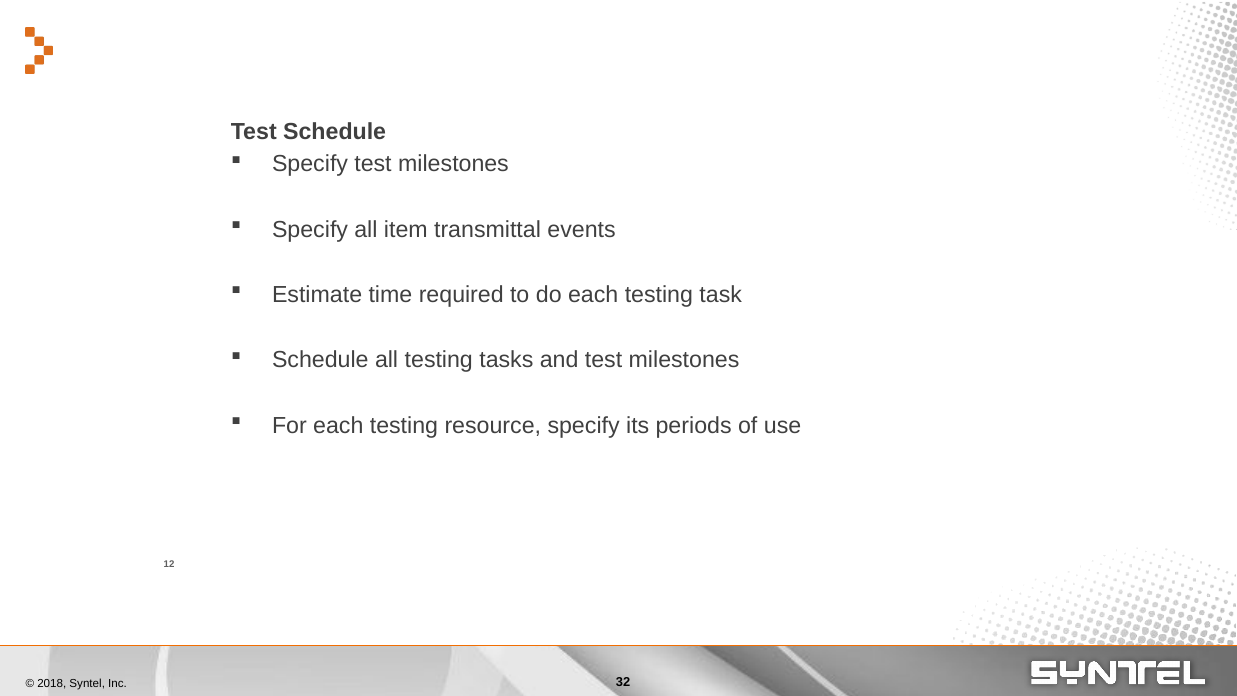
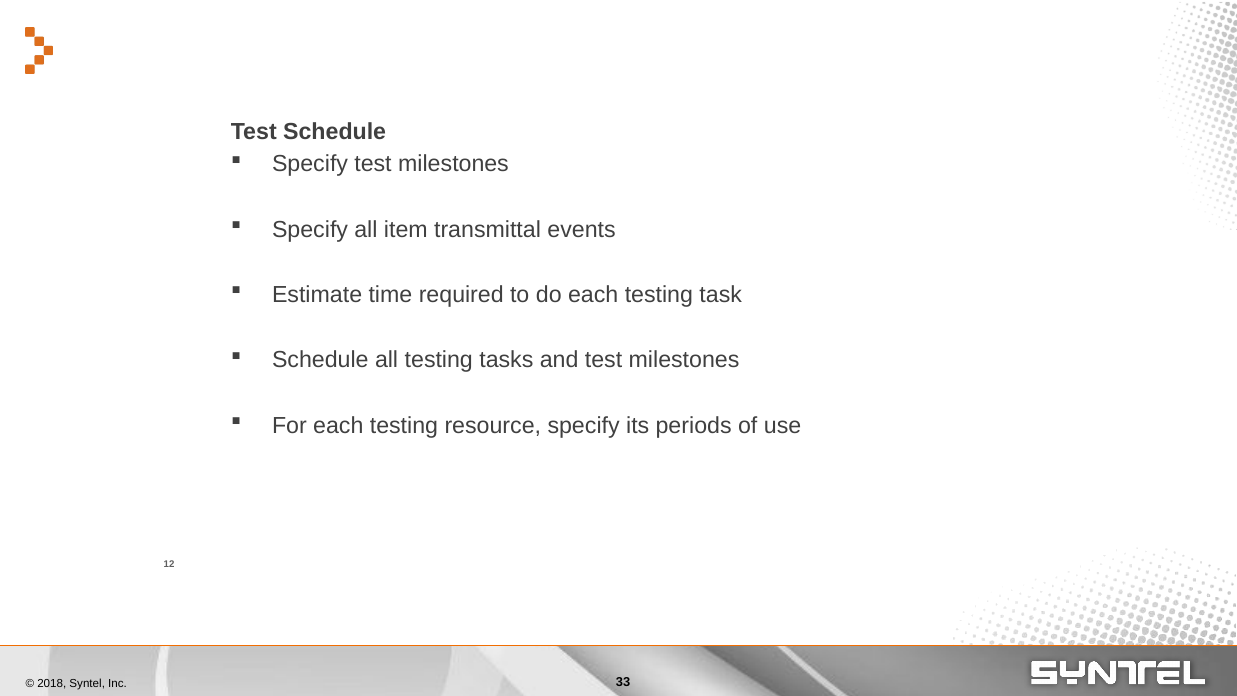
32: 32 -> 33 (623, 682)
